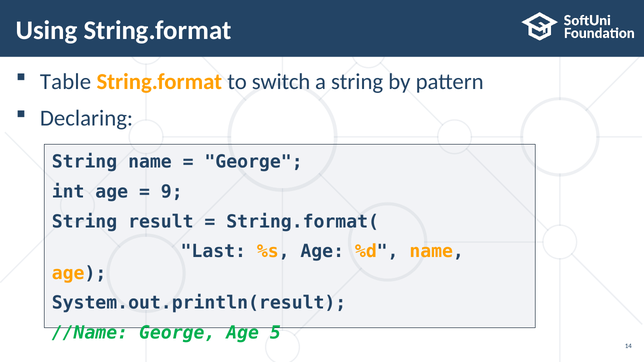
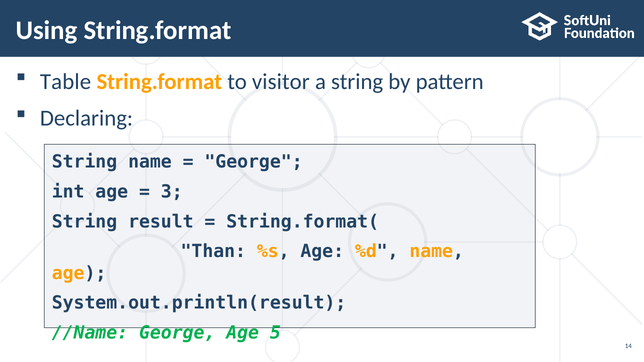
switch: switch -> visitor (281, 82)
9: 9 -> 3 (172, 192)
Last: Last -> Than (213, 252)
